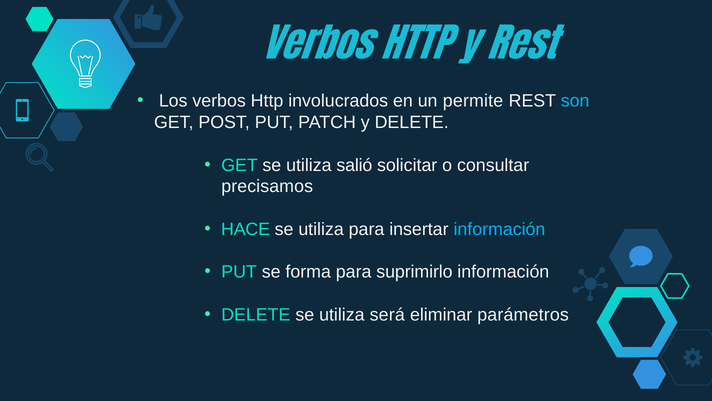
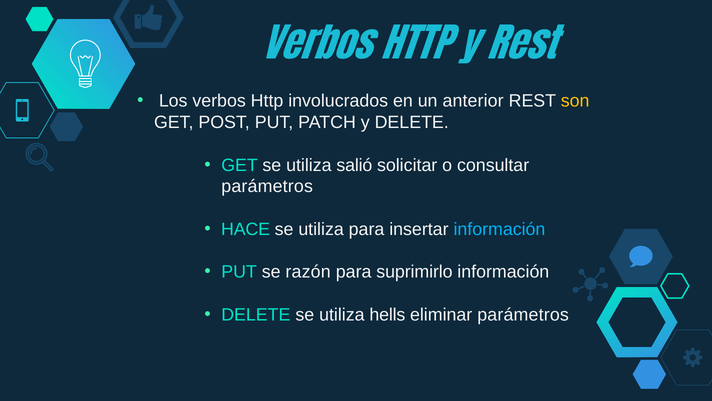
permite: permite -> anterior (473, 101)
son colour: light blue -> yellow (575, 101)
precisamos: precisamos -> parámetros (267, 186)
forma: forma -> razón (308, 272)
será: será -> hells (387, 314)
